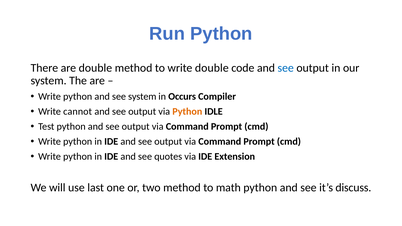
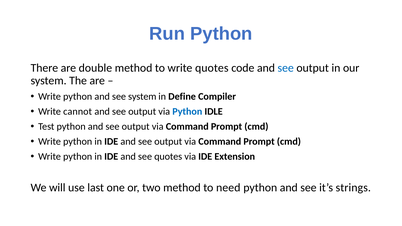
write double: double -> quotes (212, 68)
Occurs: Occurs -> Define (182, 97)
Python colour: orange -> blue (187, 112)
math: math -> need (228, 188)
discuss: discuss -> strings (353, 188)
